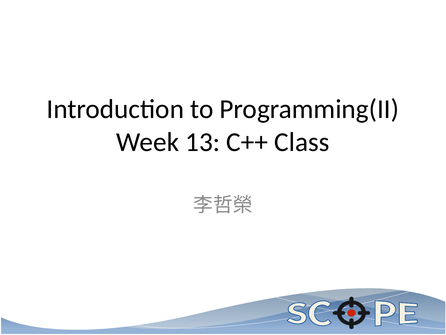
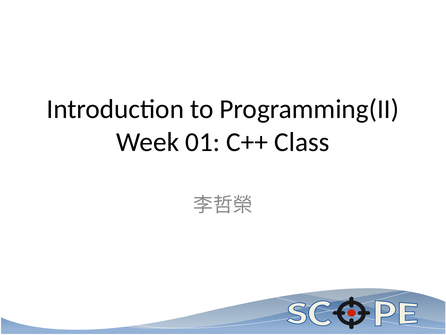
13: 13 -> 01 (203, 142)
